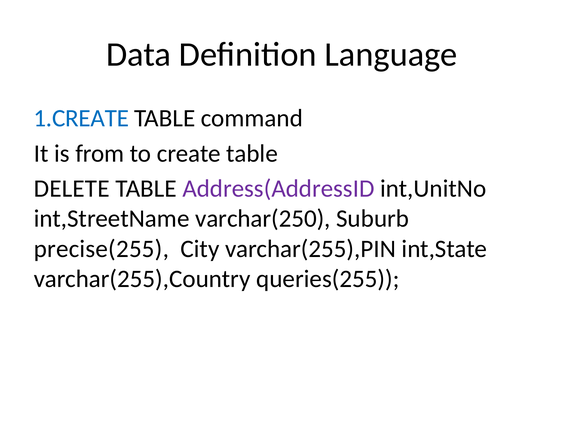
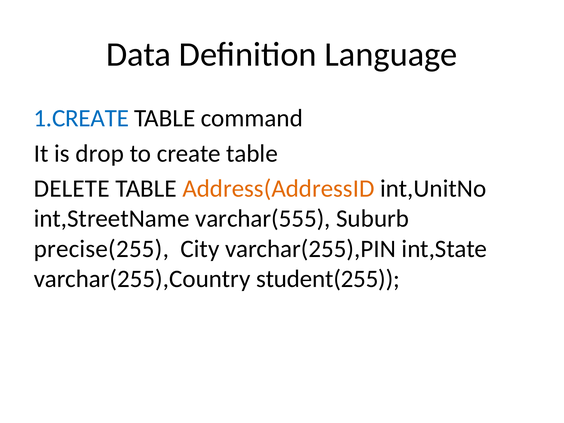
from: from -> drop (100, 153)
Address(AddressID colour: purple -> orange (278, 189)
varchar(250: varchar(250 -> varchar(555 (263, 219)
queries(255: queries(255 -> student(255 (328, 279)
